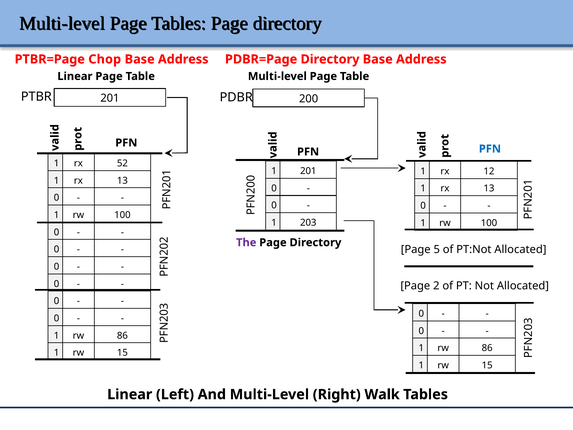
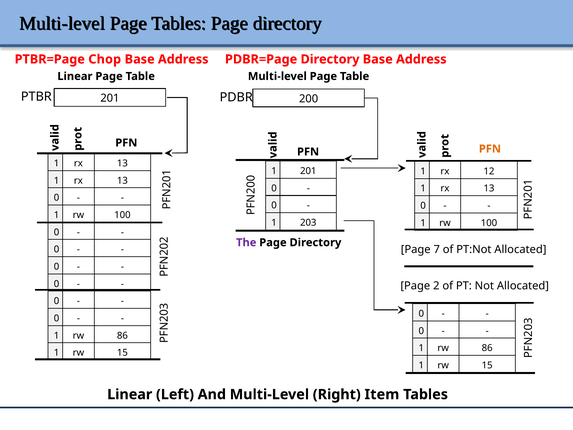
PFN colour: blue -> orange (490, 149)
52: 52 -> 13 (122, 163)
5: 5 -> 7 (437, 249)
Walk: Walk -> Item (382, 394)
